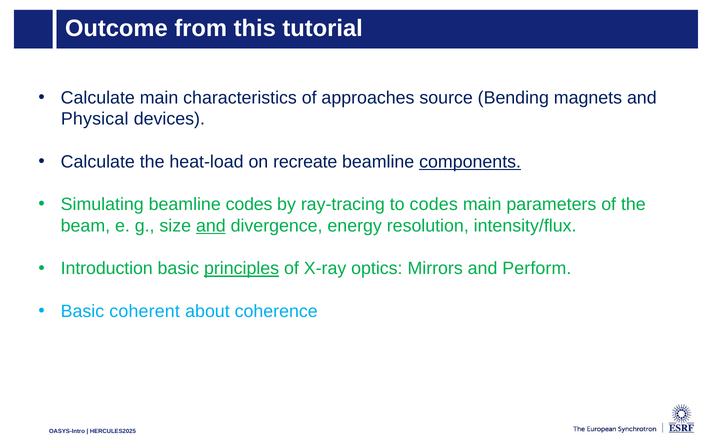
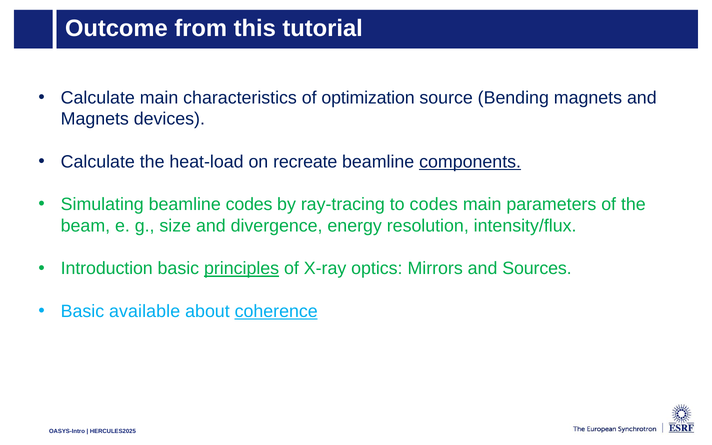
approaches: approaches -> optimization (368, 98)
Physical: Physical -> Magnets (95, 119)
and underline: present -> none (211, 226)
Perform: Perform -> Sources (537, 269)
coherent: coherent -> available (145, 311)
coherence underline: none -> present (276, 311)
